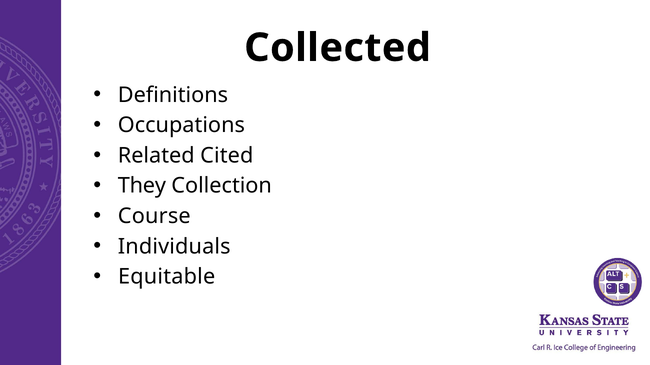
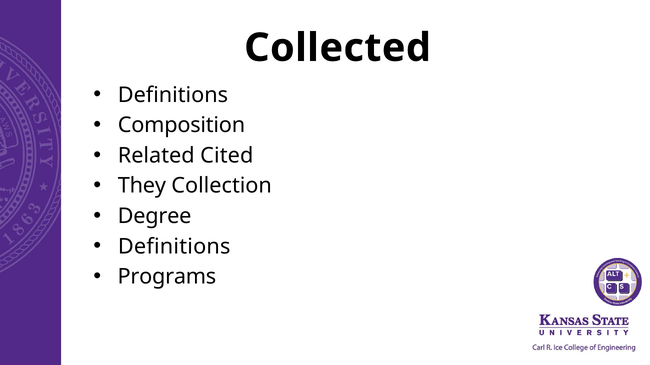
Occupations: Occupations -> Composition (181, 126)
Course: Course -> Degree (155, 217)
Individuals: Individuals -> Definitions (174, 247)
Equitable: Equitable -> Programs (167, 277)
